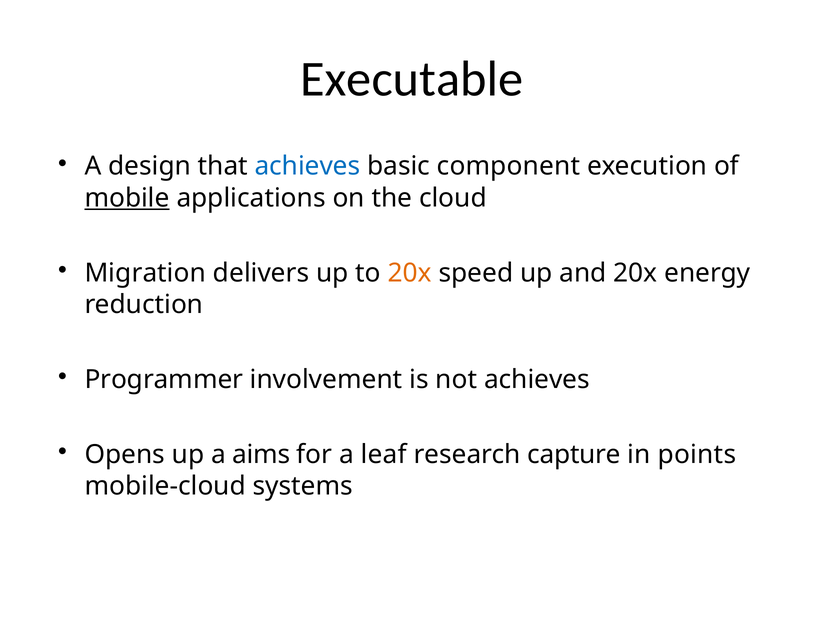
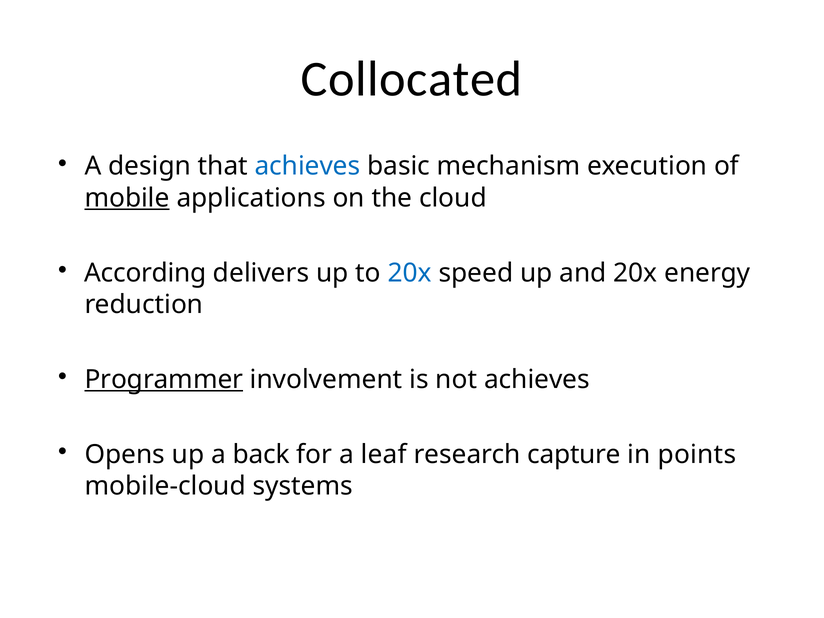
Executable: Executable -> Collocated (411, 79)
component: component -> mechanism (509, 166)
Migration: Migration -> According (145, 273)
20x colour: orange -> blue (410, 273)
Programmer underline: none -> present (164, 379)
aims: aims -> back (261, 454)
